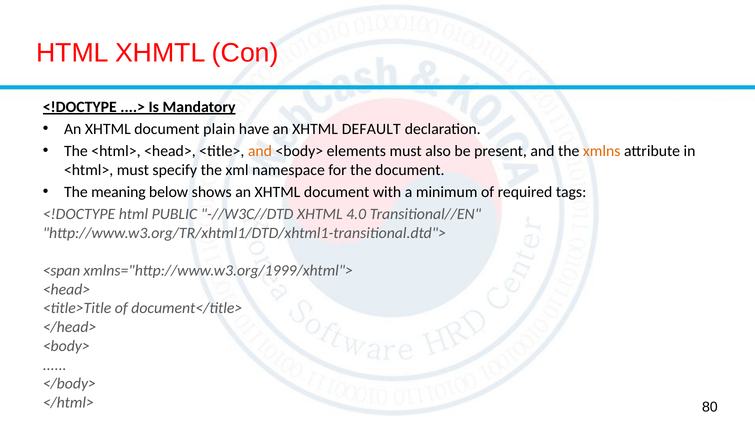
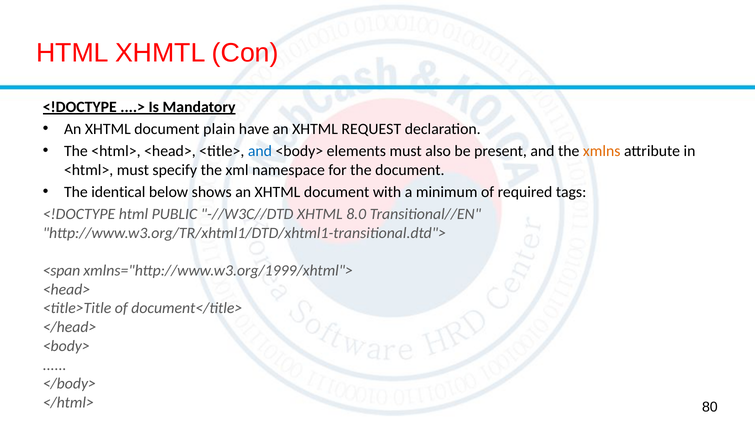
DEFAULT: DEFAULT -> REQUEST (371, 129)
and colour: orange -> blue (260, 151)
meaning: meaning -> identical (118, 192)
4.0: 4.0 -> 8.0 (356, 214)
